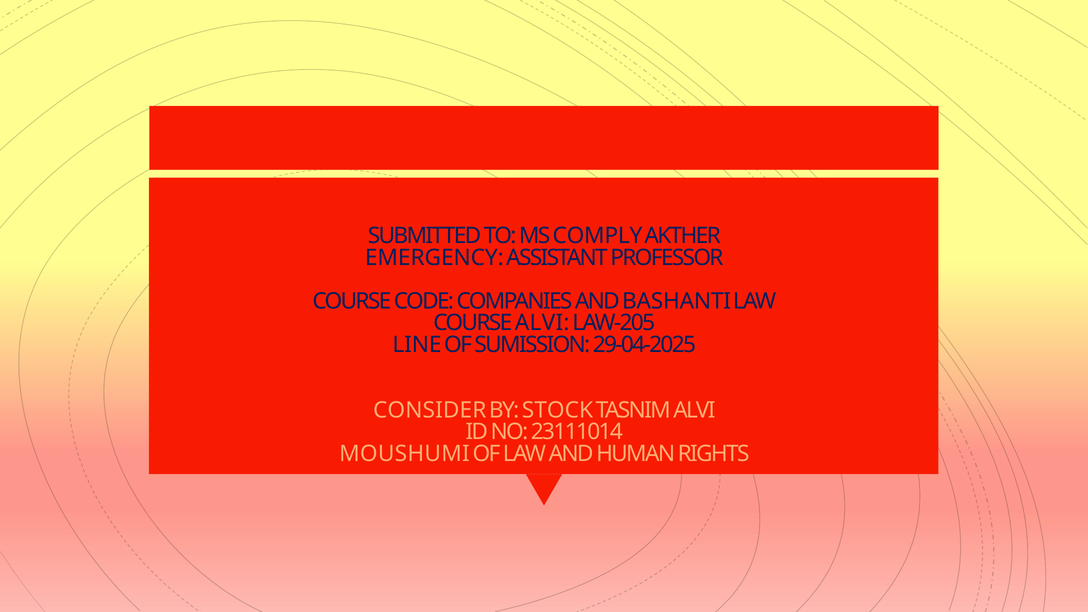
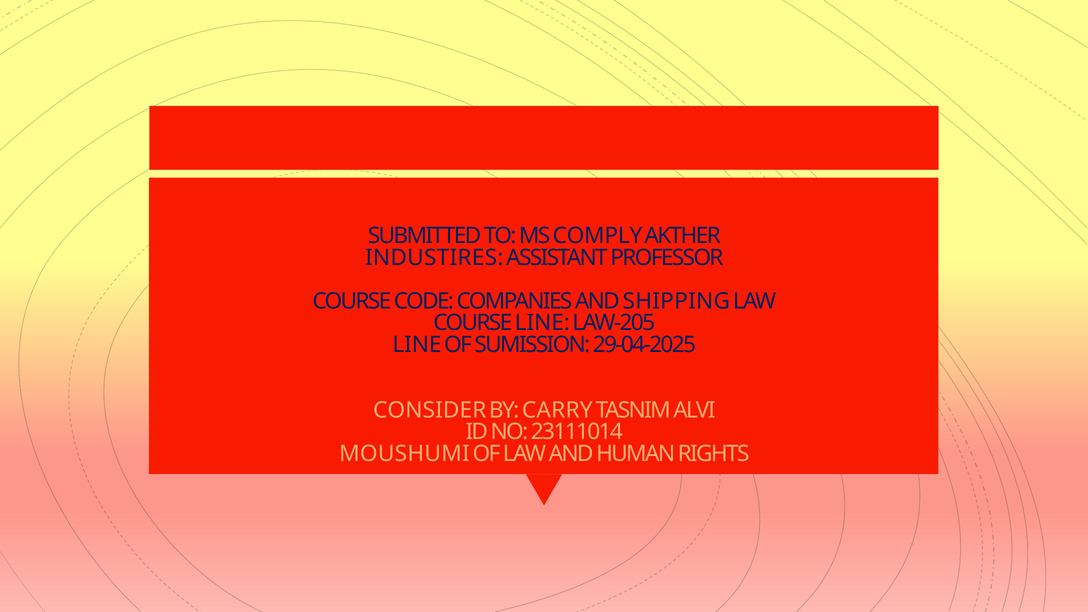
EMERGENCY: EMERGENCY -> INDUSTIRES (434, 258)
BASHANTI: BASHANTI -> SHIPPING (676, 301)
COURSE ALVI: ALVI -> LINE (542, 323)
STOCK: STOCK -> CARRY (557, 410)
